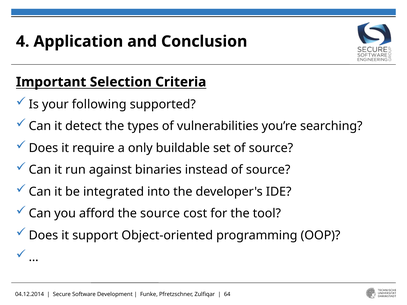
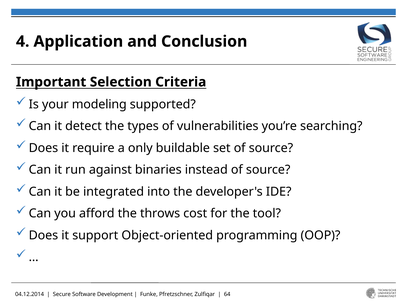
following: following -> modeling (99, 105)
the source: source -> throws (160, 214)
